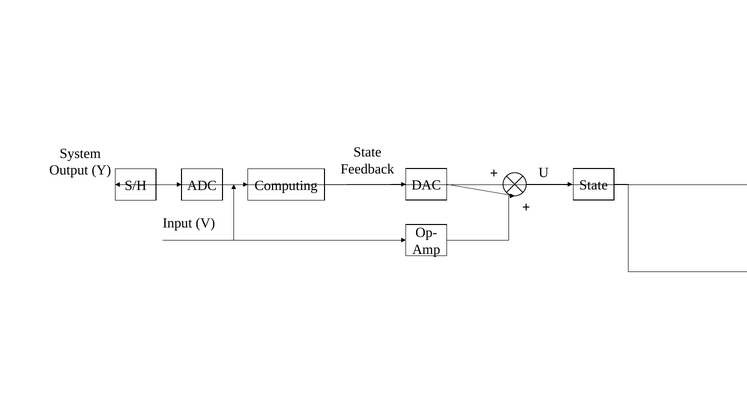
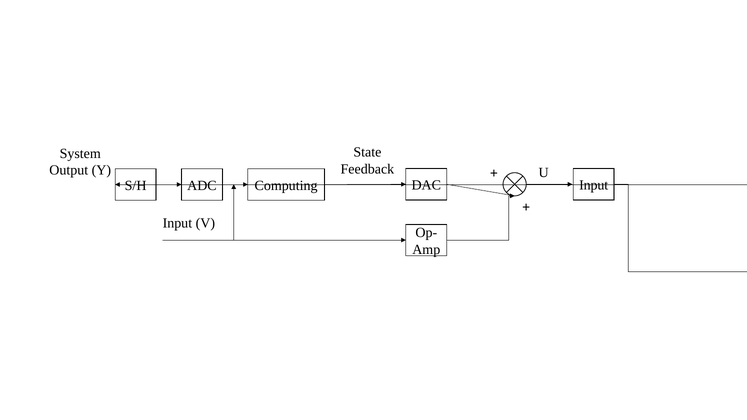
State: State -> Input (594, 185)
